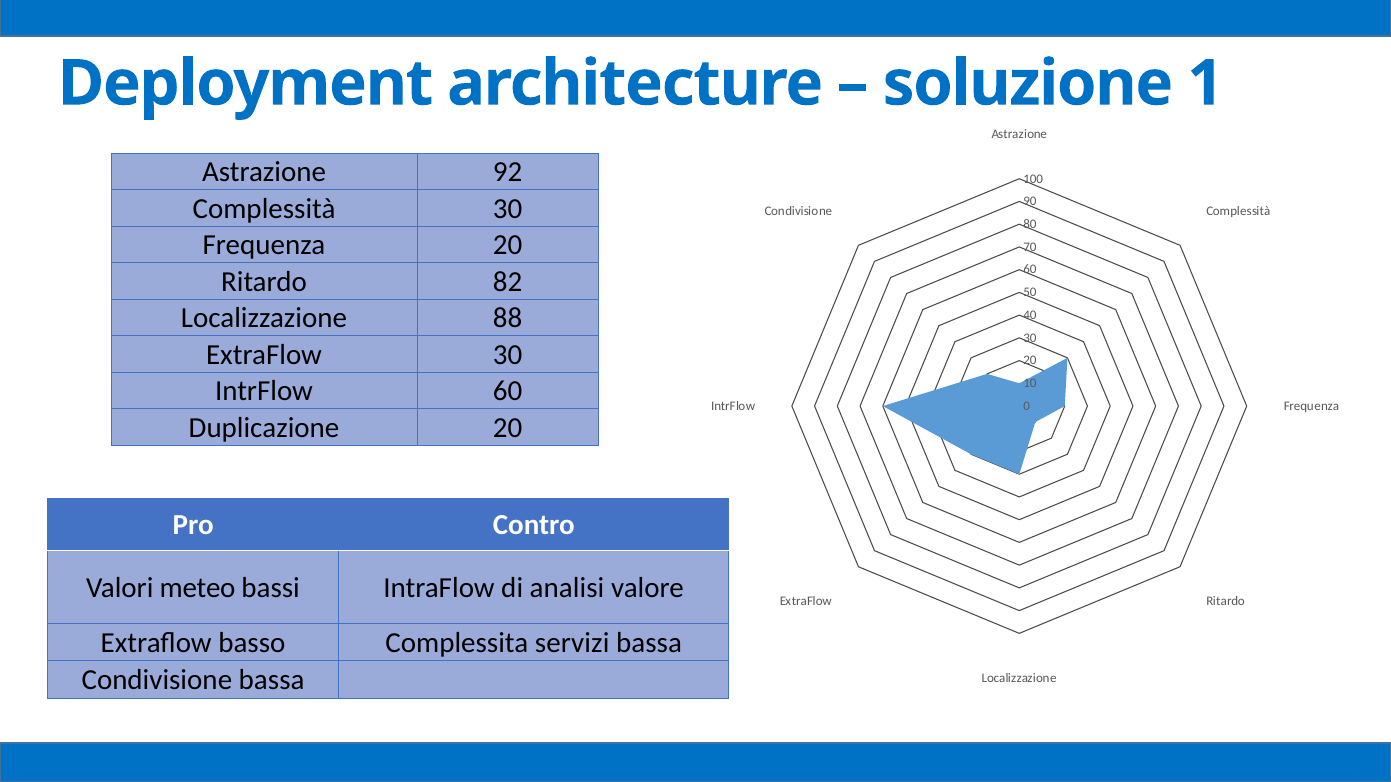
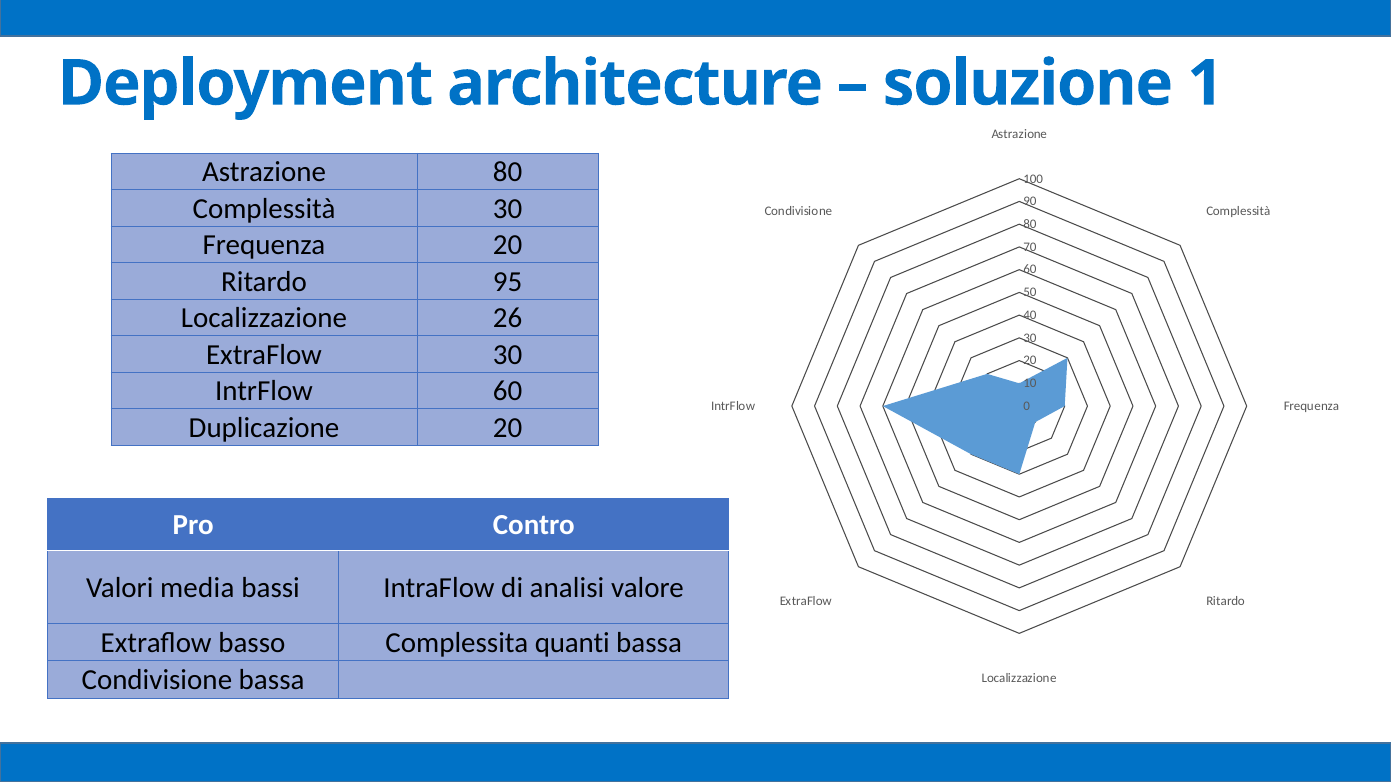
Astrazione 92: 92 -> 80 (508, 172)
82: 82 -> 95 (508, 282)
88: 88 -> 26 (508, 318)
meteo: meteo -> media (197, 588)
servizi: servizi -> quanti (572, 643)
